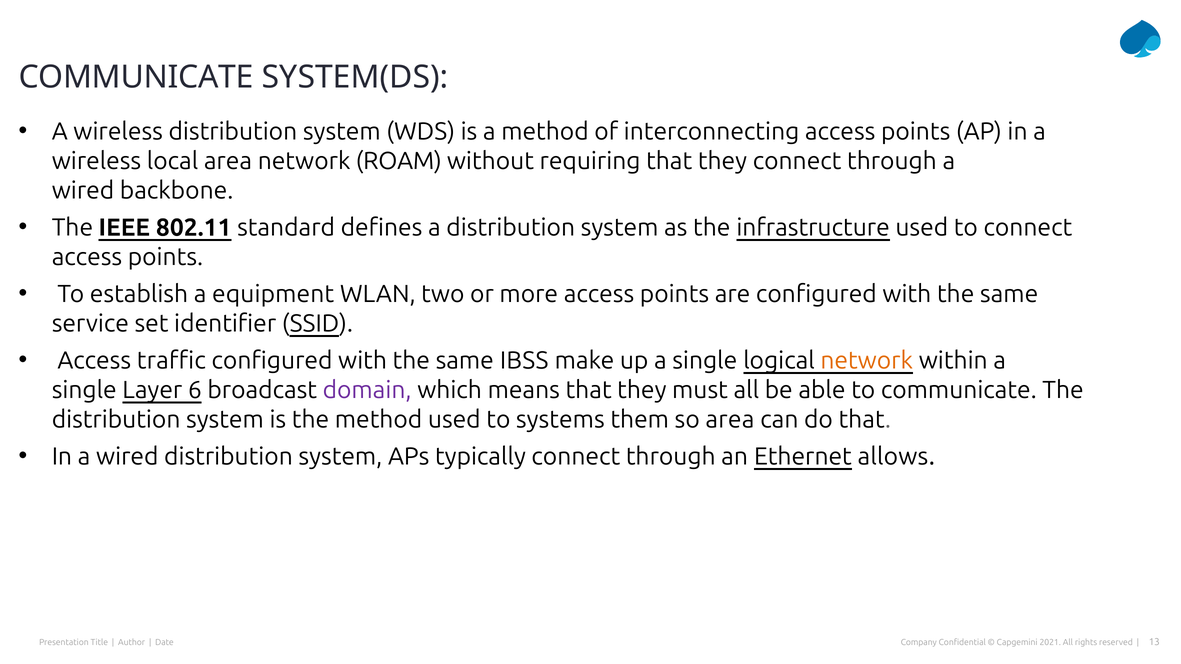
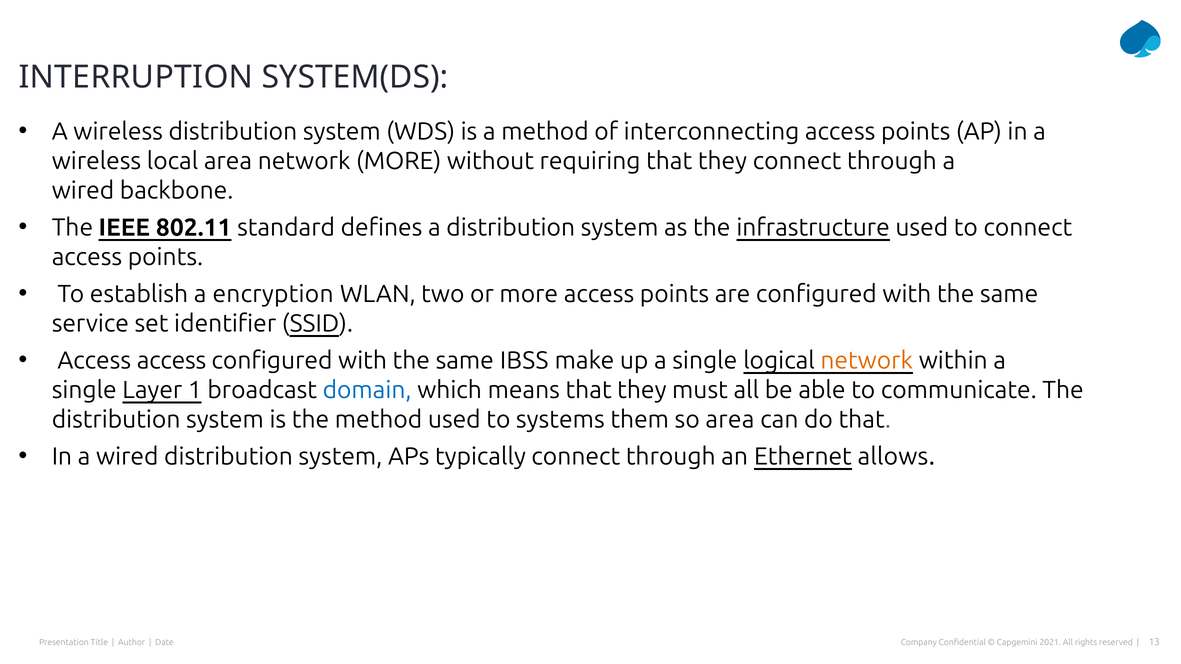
COMMUNICATE: COMMUNICATE -> INTERRUPTION (136, 77)
network ROAM: ROAM -> MORE (399, 161)
equipment: equipment -> encryption (273, 294)
Access traffic: traffic -> access (172, 361)
6: 6 -> 1 (195, 390)
domain colour: purple -> blue (367, 390)
